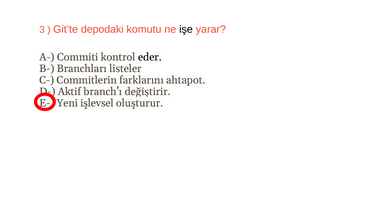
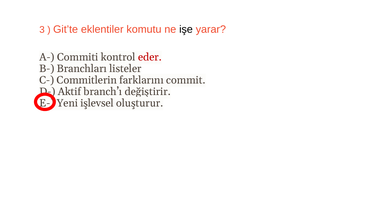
depodaki: depodaki -> eklentiler (102, 29)
eder colour: black -> red (150, 57)
ahtapot: ahtapot -> commit (186, 80)
